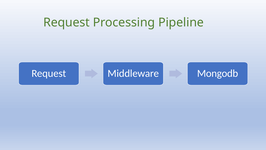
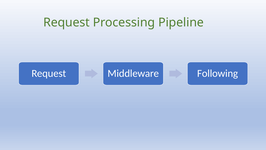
Mongodb: Mongodb -> Following (218, 73)
